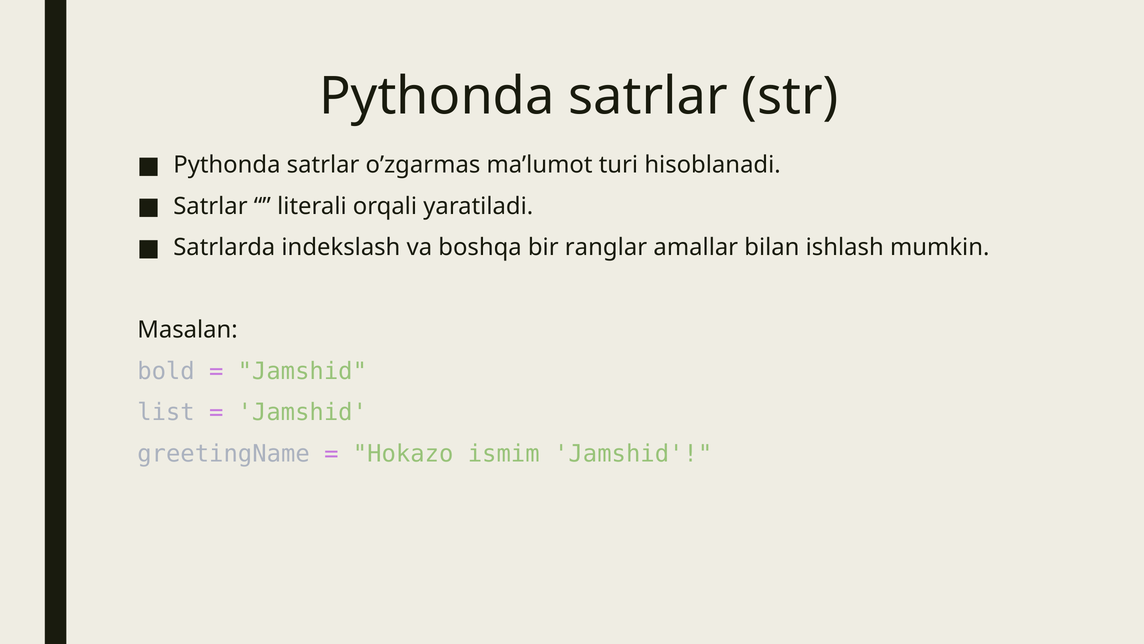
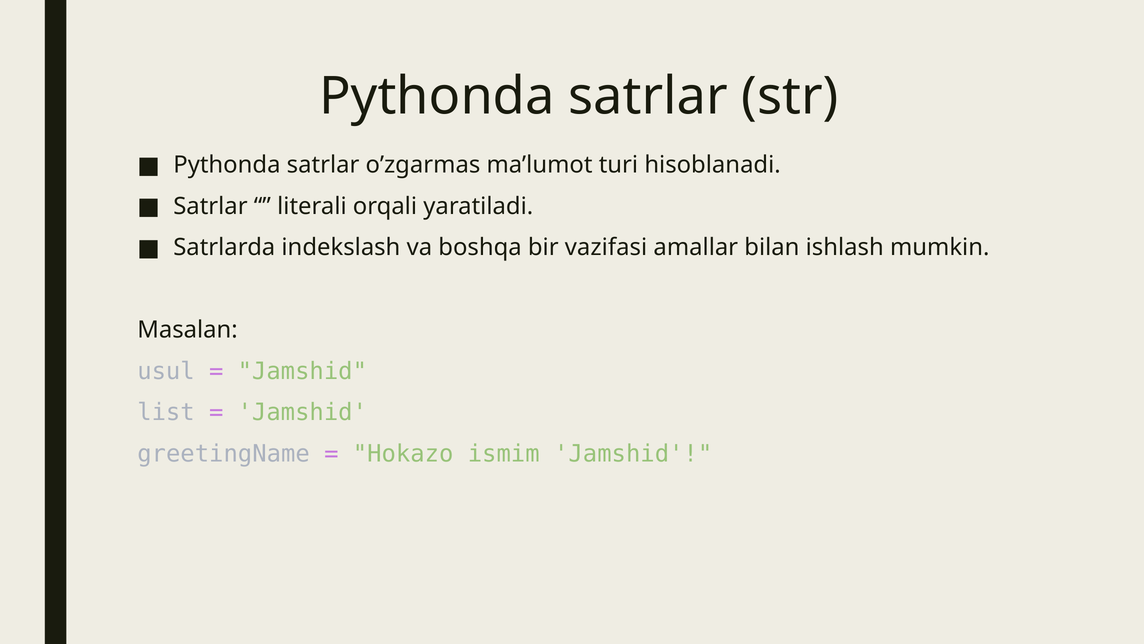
ranglar: ranglar -> vazifasi (606, 247)
bold: bold -> usul (166, 371)
